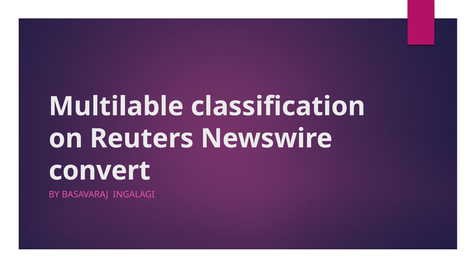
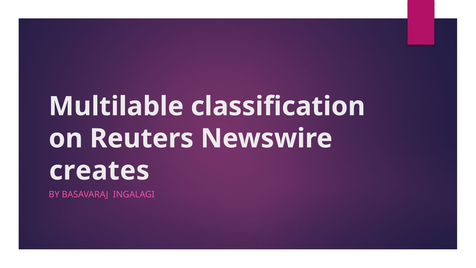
convert: convert -> creates (99, 171)
